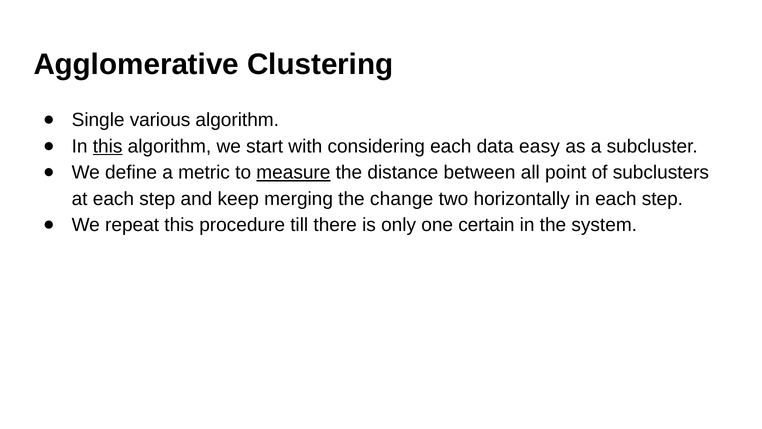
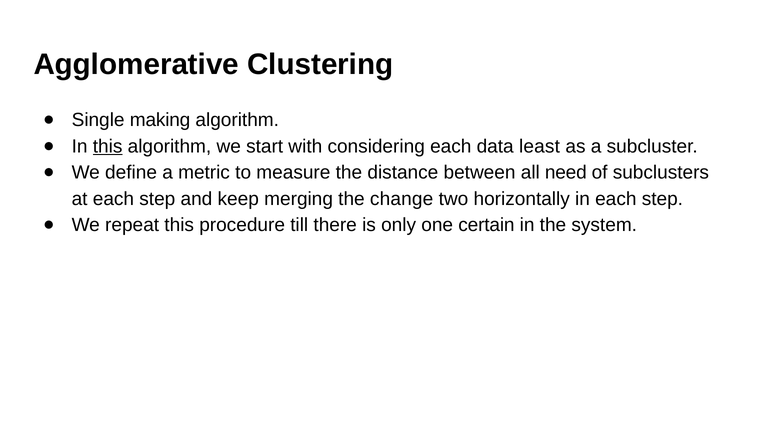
various: various -> making (160, 120)
easy: easy -> least (539, 146)
measure underline: present -> none (293, 172)
point: point -> need (566, 172)
